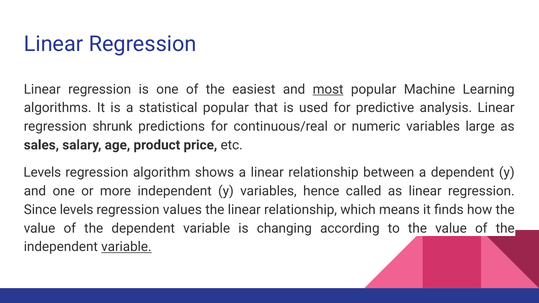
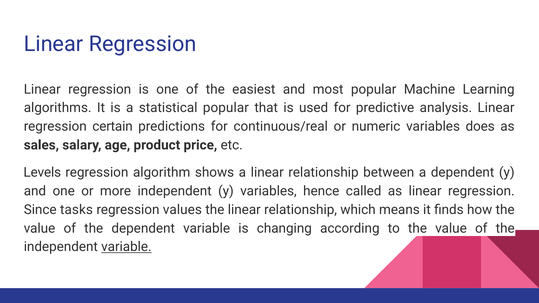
most underline: present -> none (328, 89)
shrunk: shrunk -> certain (113, 127)
large: large -> does (480, 127)
Since levels: levels -> tasks (76, 210)
